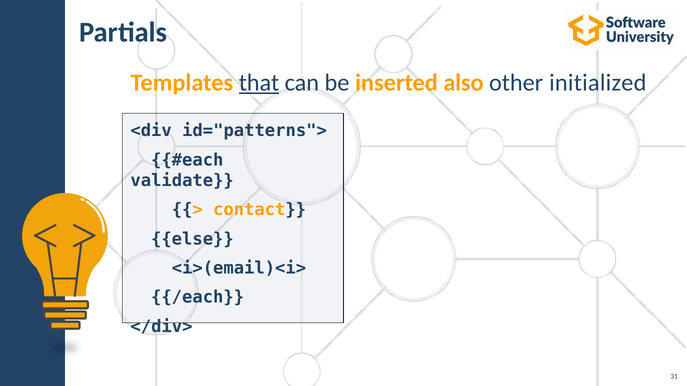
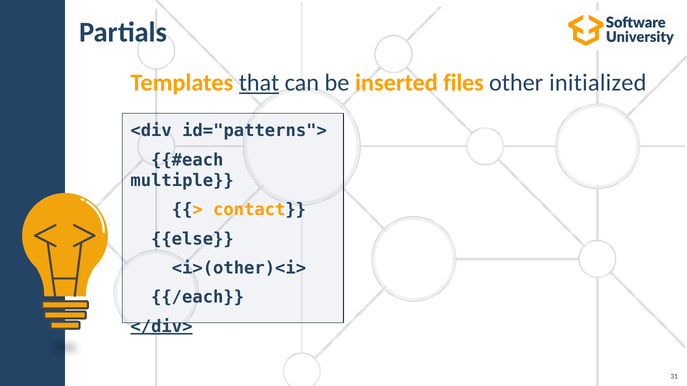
also: also -> files (464, 83)
validate: validate -> multiple (182, 181)
<i>(email)<i>: <i>(email)<i> -> <i>(other)<i> (239, 268)
</div> underline: none -> present (161, 327)
